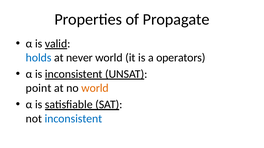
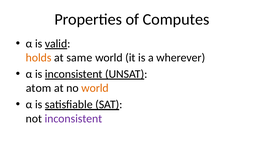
Propagate: Propagate -> Computes (176, 19)
holds colour: blue -> orange (39, 58)
never: never -> same (79, 58)
operators: operators -> wherever (181, 58)
point: point -> atom (39, 88)
inconsistent colour: blue -> purple (73, 119)
